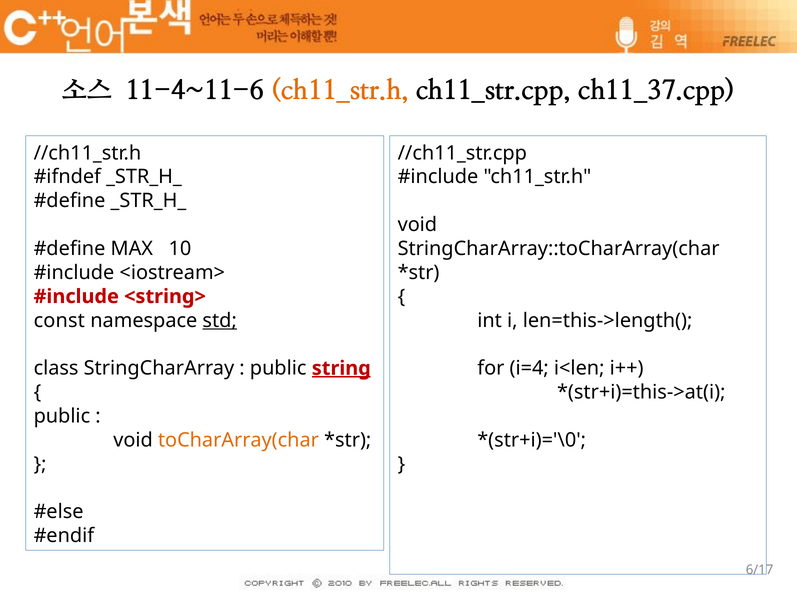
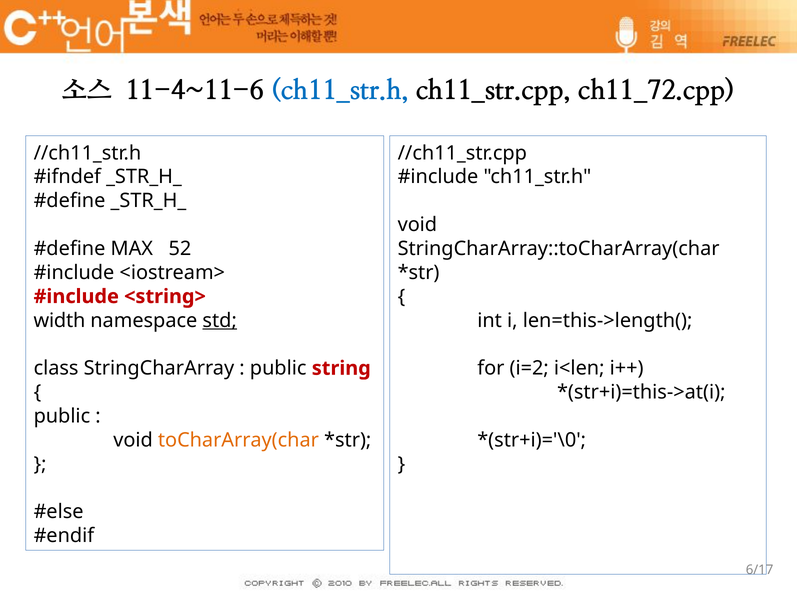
ch11_str.h colour: orange -> blue (340, 91)
ch11_37.cpp: ch11_37.cpp -> ch11_72.cpp (657, 91)
10: 10 -> 52 (180, 249)
const: const -> width (59, 320)
string underline: present -> none (341, 368)
i=4: i=4 -> i=2 (529, 368)
